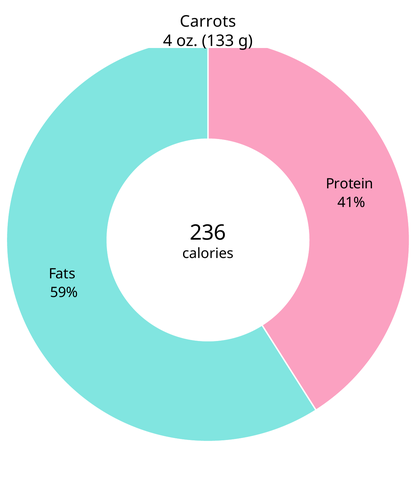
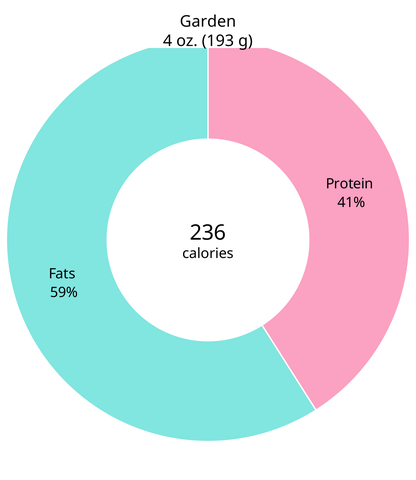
Carrots: Carrots -> Garden (208, 22)
133: 133 -> 193 (218, 41)
